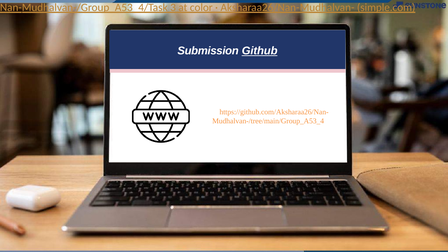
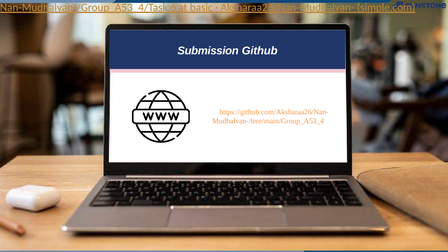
3: 3 -> 6 (173, 8)
color: color -> basic (201, 8)
Github underline: present -> none (260, 51)
